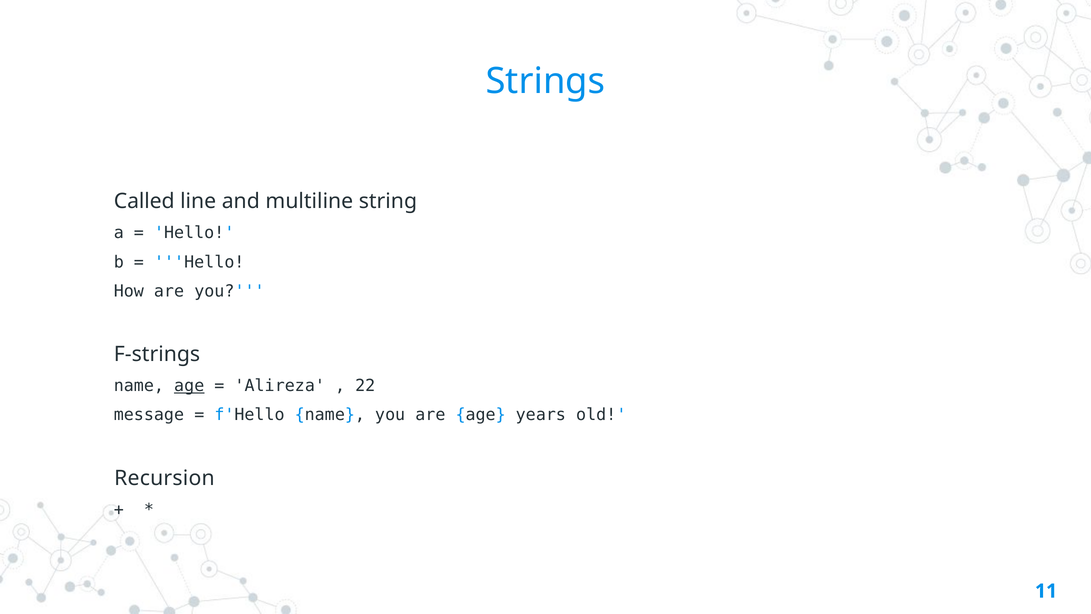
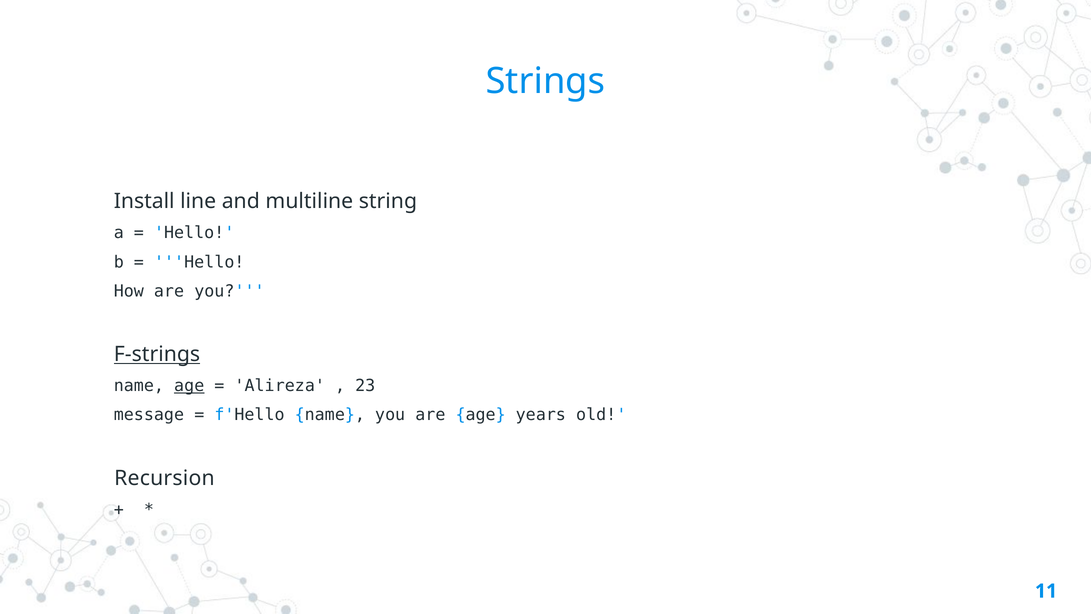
Called: Called -> Install (144, 201)
F-strings underline: none -> present (157, 354)
22: 22 -> 23 (365, 386)
